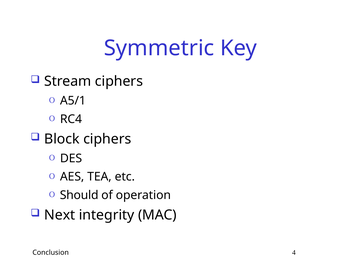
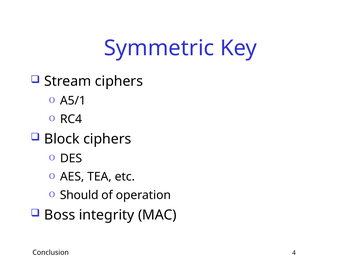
Next: Next -> Boss (60, 216)
